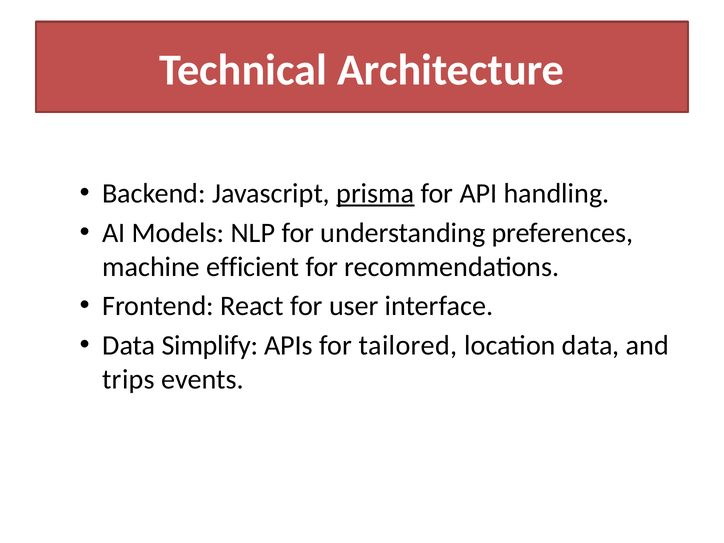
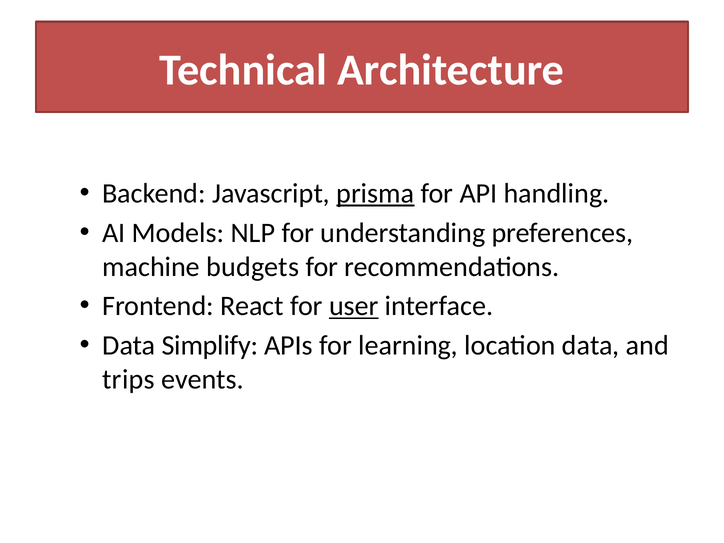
efficient: efficient -> budgets (253, 267)
user underline: none -> present (354, 306)
tailored: tailored -> learning (408, 346)
